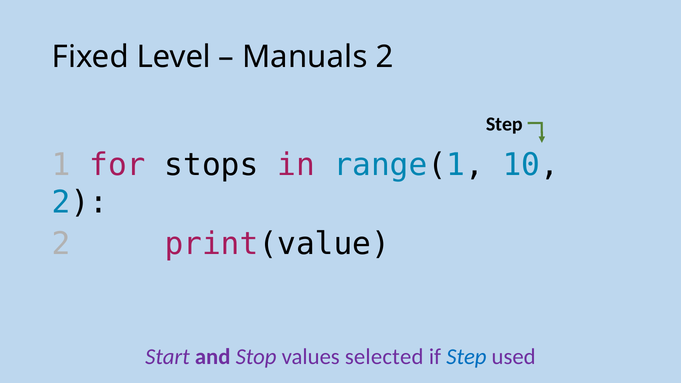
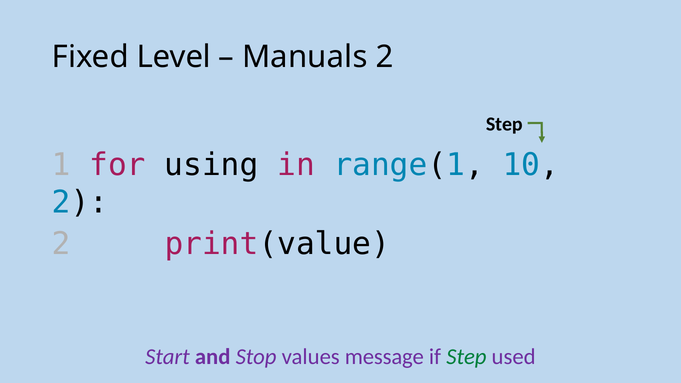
stops: stops -> using (211, 165)
selected: selected -> message (384, 357)
Step colour: blue -> green (466, 357)
